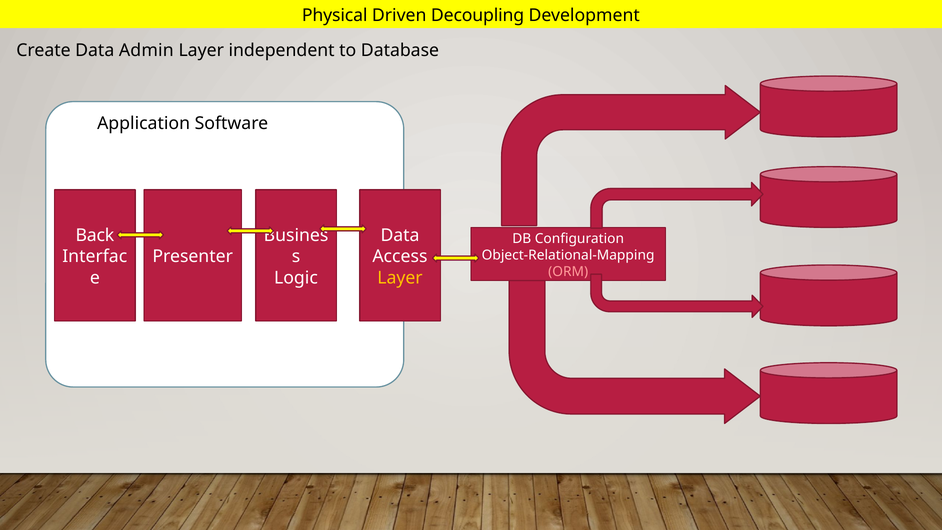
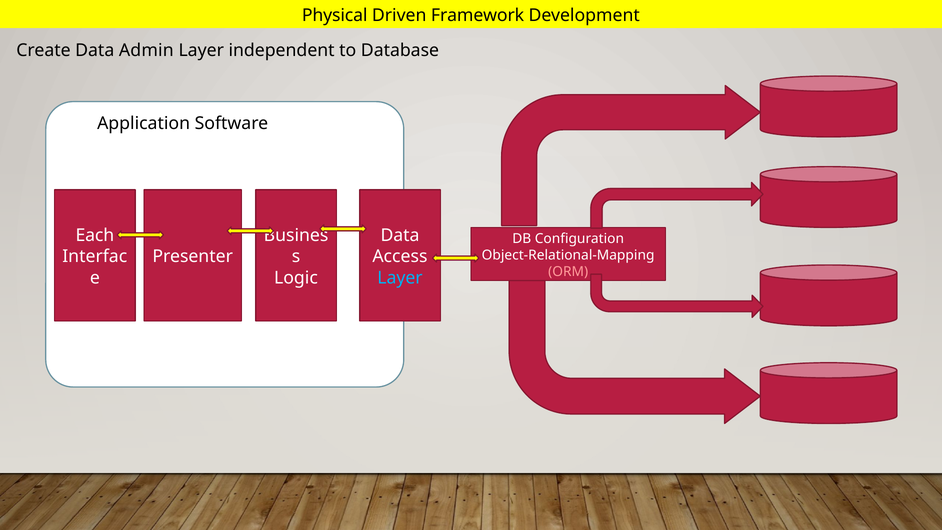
Decoupling: Decoupling -> Framework (478, 15)
Back: Back -> Each (95, 235)
Layer colour: yellow -> light blue (400, 278)
